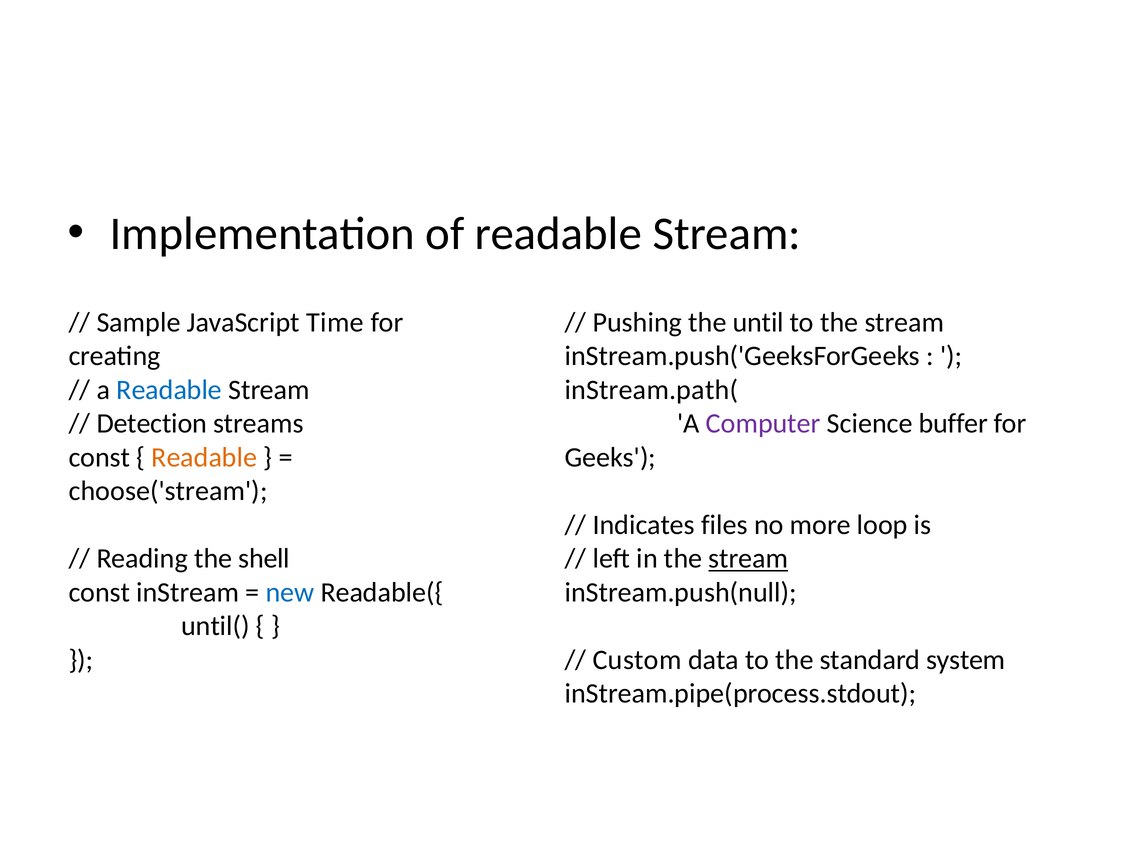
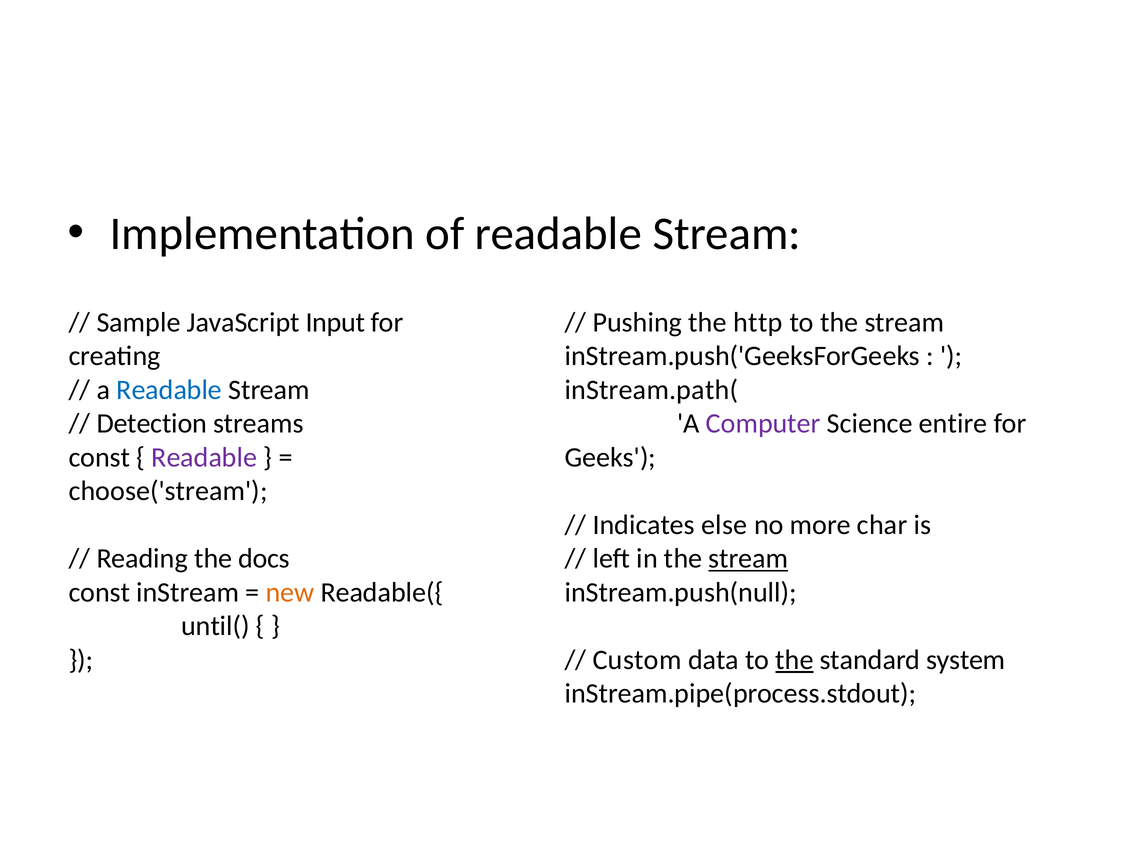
Time: Time -> Input (335, 322)
until: until -> http (758, 322)
buffer: buffer -> entire (953, 423)
Readable colour: orange -> purple (204, 457)
files: files -> else (724, 525)
loop: loop -> char (882, 525)
shell: shell -> docs (264, 558)
new colour: blue -> orange (290, 592)
the underline: none -> present (794, 660)
